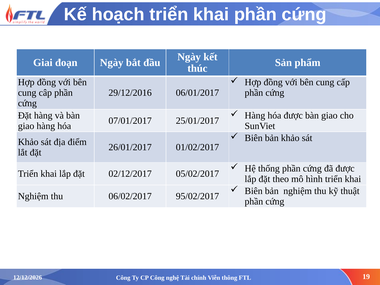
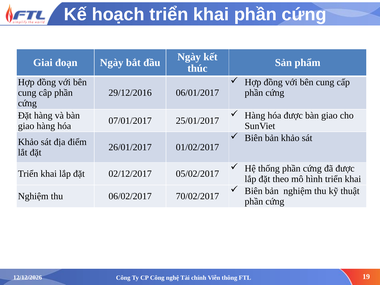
95/02/2017: 95/02/2017 -> 70/02/2017 (197, 196)
